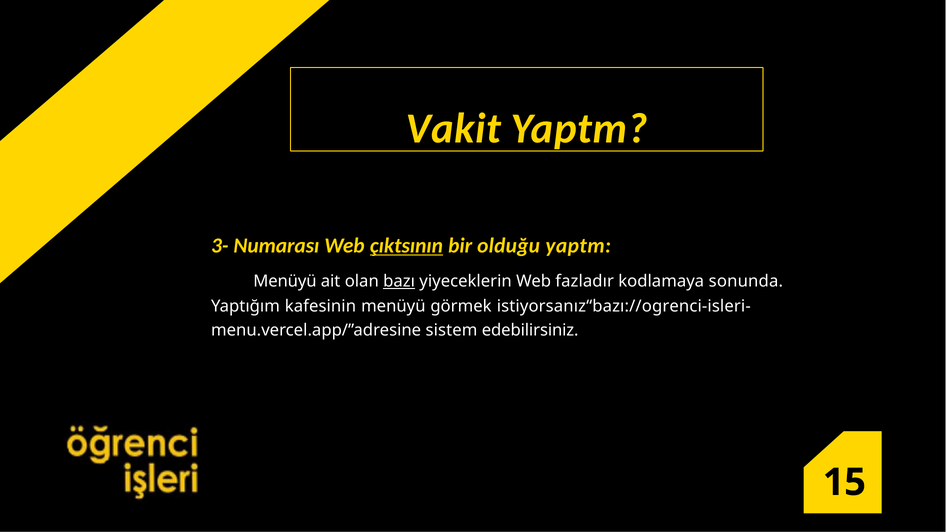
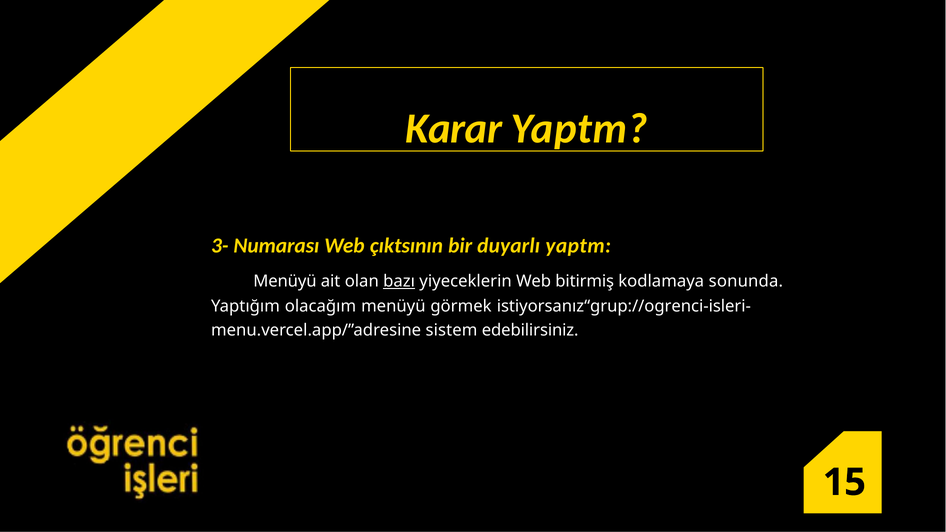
Vakit: Vakit -> Karar (454, 128)
çıktsının underline: present -> none (406, 246)
olduğu: olduğu -> duyarlı (509, 246)
fazladır: fazladır -> bitirmiş (585, 281)
kafesinin: kafesinin -> olacağım (320, 306)
istiyorsanız“bazı://ogrenci-isleri-: istiyorsanız“bazı://ogrenci-isleri- -> istiyorsanız“grup://ogrenci-isleri- (624, 306)
